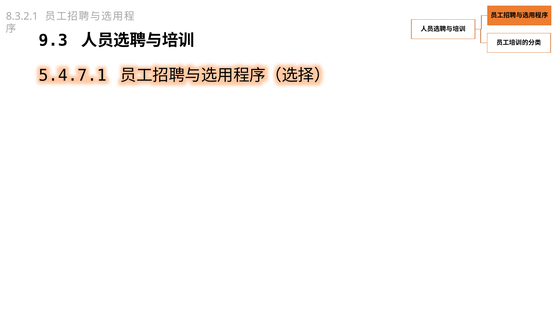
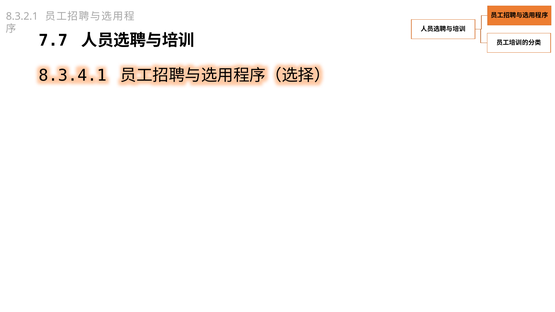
9.3: 9.3 -> 7.7 (53, 41)
5.4.7.1: 5.4.7.1 -> 8.3.4.1 (73, 76)
